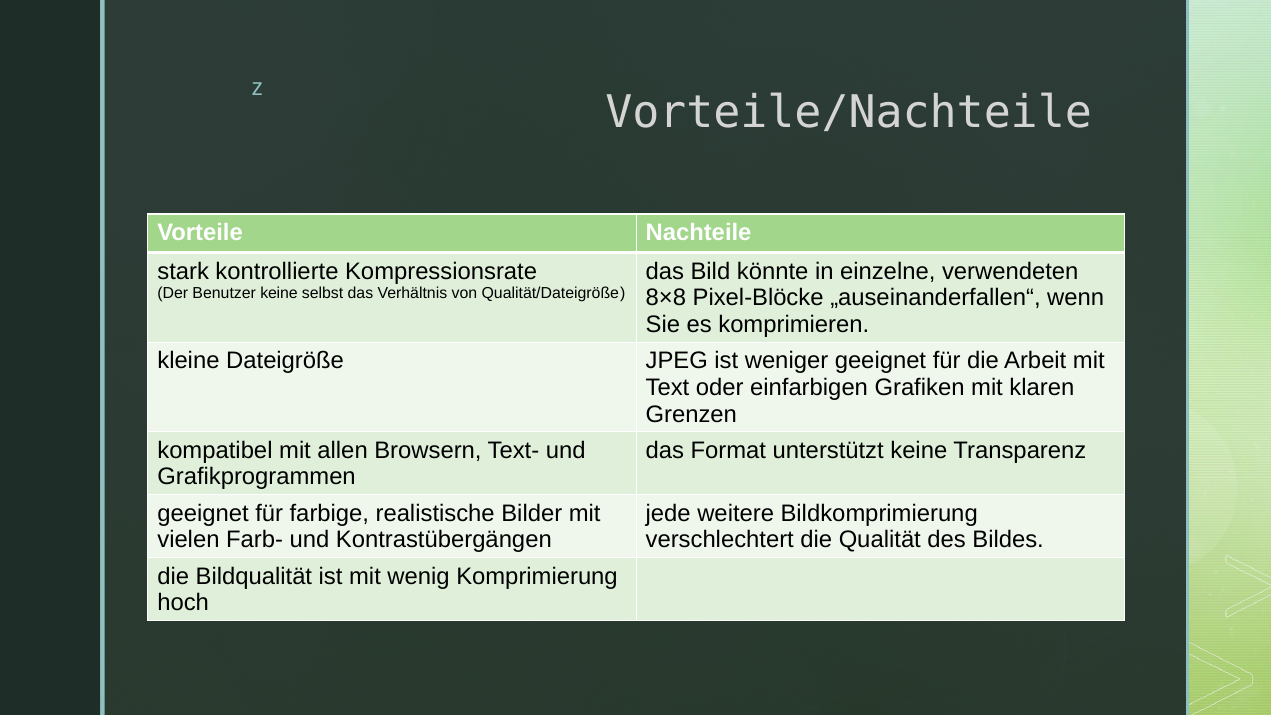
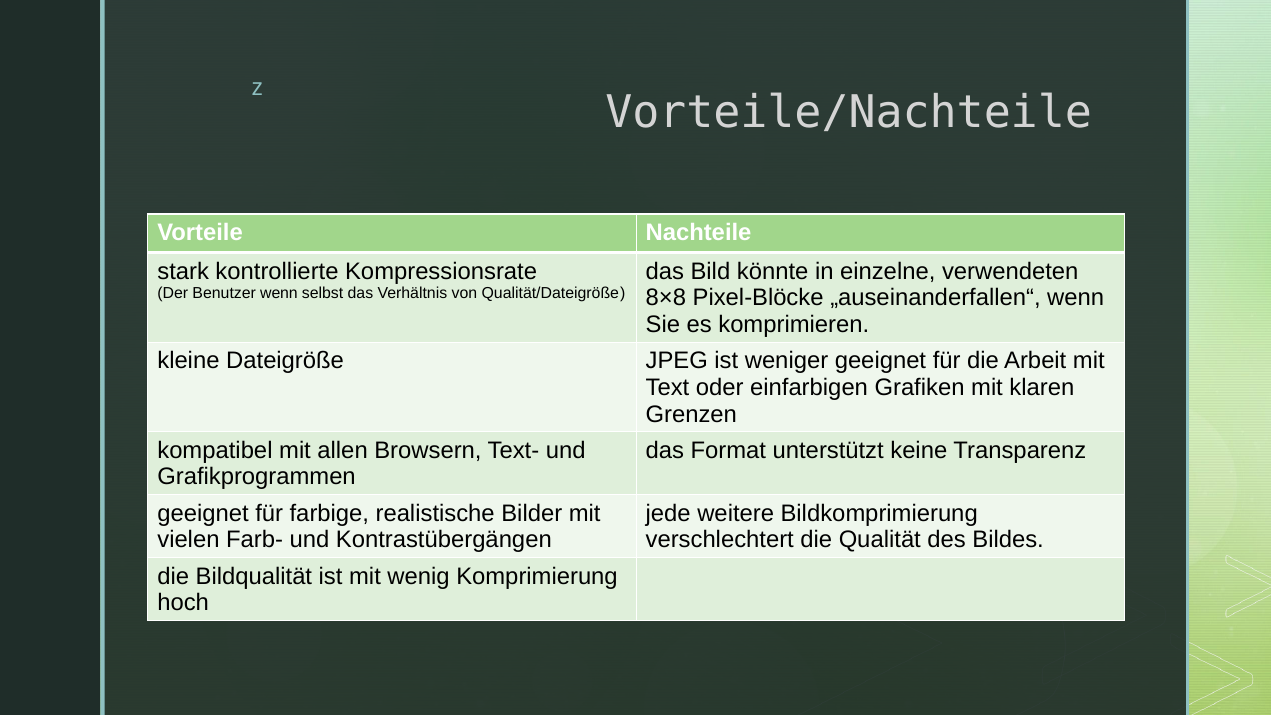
Benutzer keine: keine -> wenn (279, 293)
